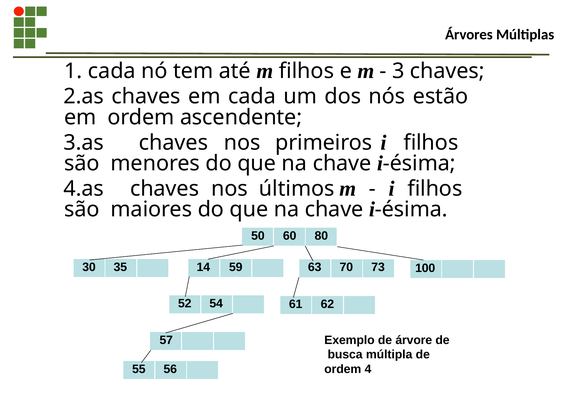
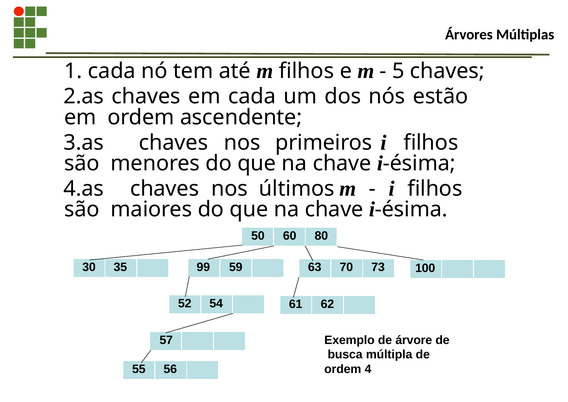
3: 3 -> 5 (398, 71)
14: 14 -> 99 (203, 267)
